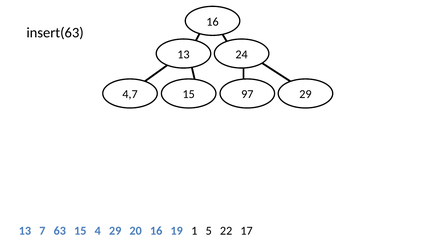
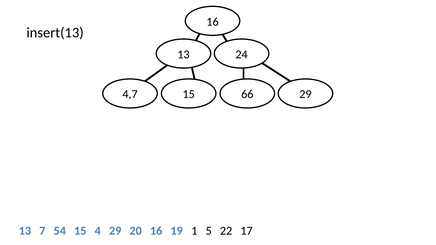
insert(63: insert(63 -> insert(13 (55, 33)
97: 97 -> 66 (247, 94)
63: 63 -> 54 (60, 231)
